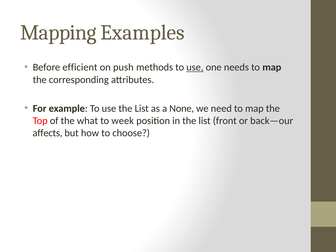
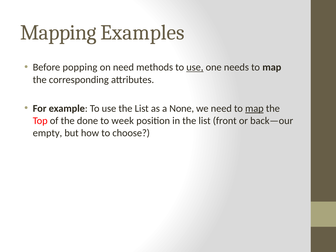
efficient: efficient -> popping (80, 67)
on push: push -> need (123, 67)
map underline: none -> present (254, 108)
what: what -> done (87, 121)
affects: affects -> empty (47, 133)
